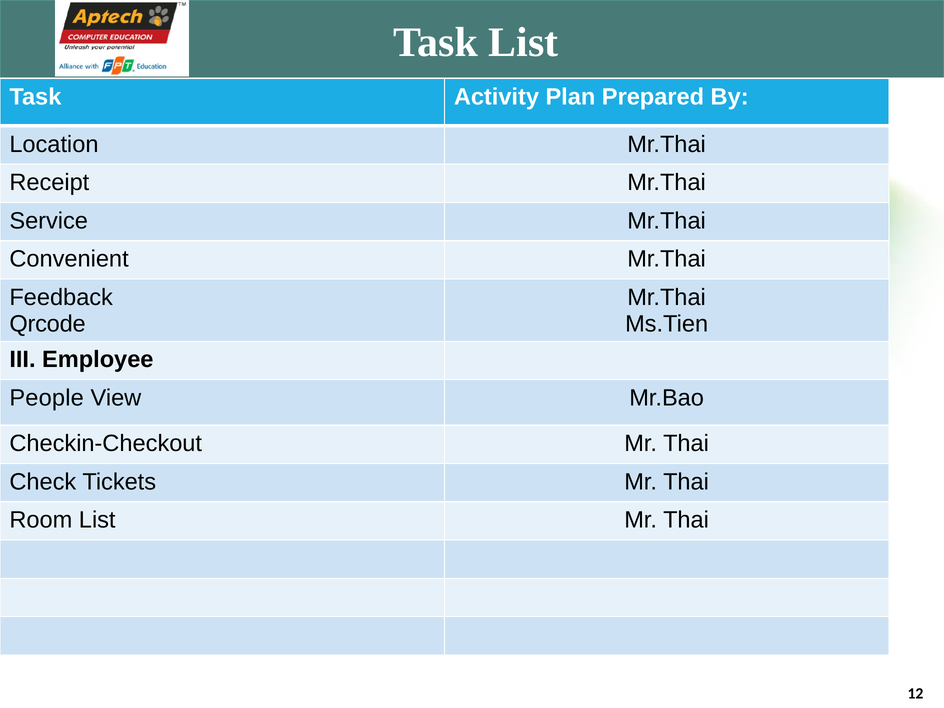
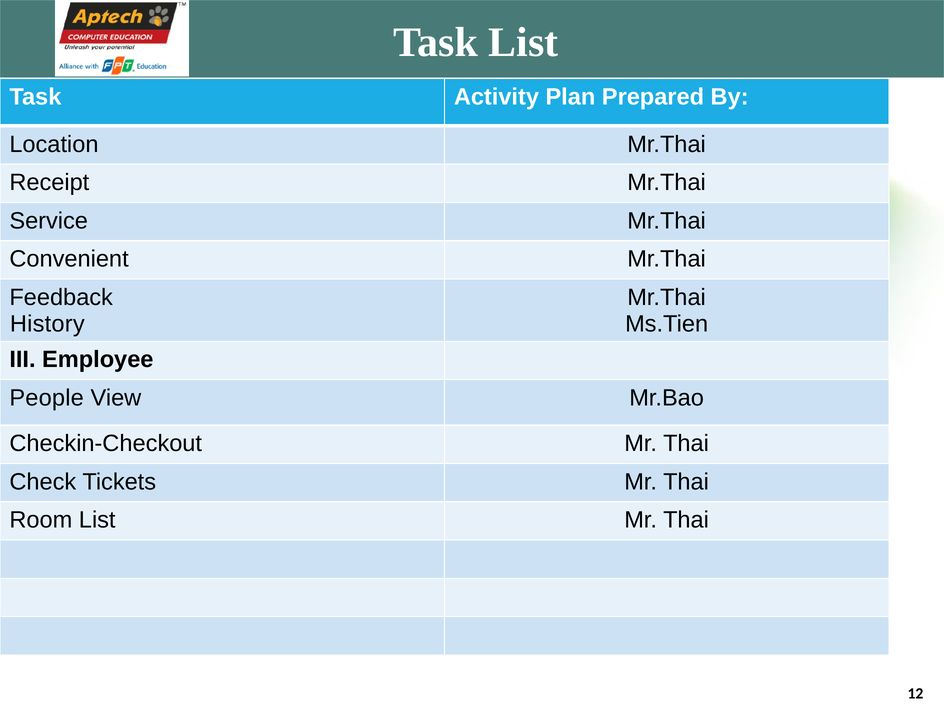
Qrcode: Qrcode -> History (47, 324)
